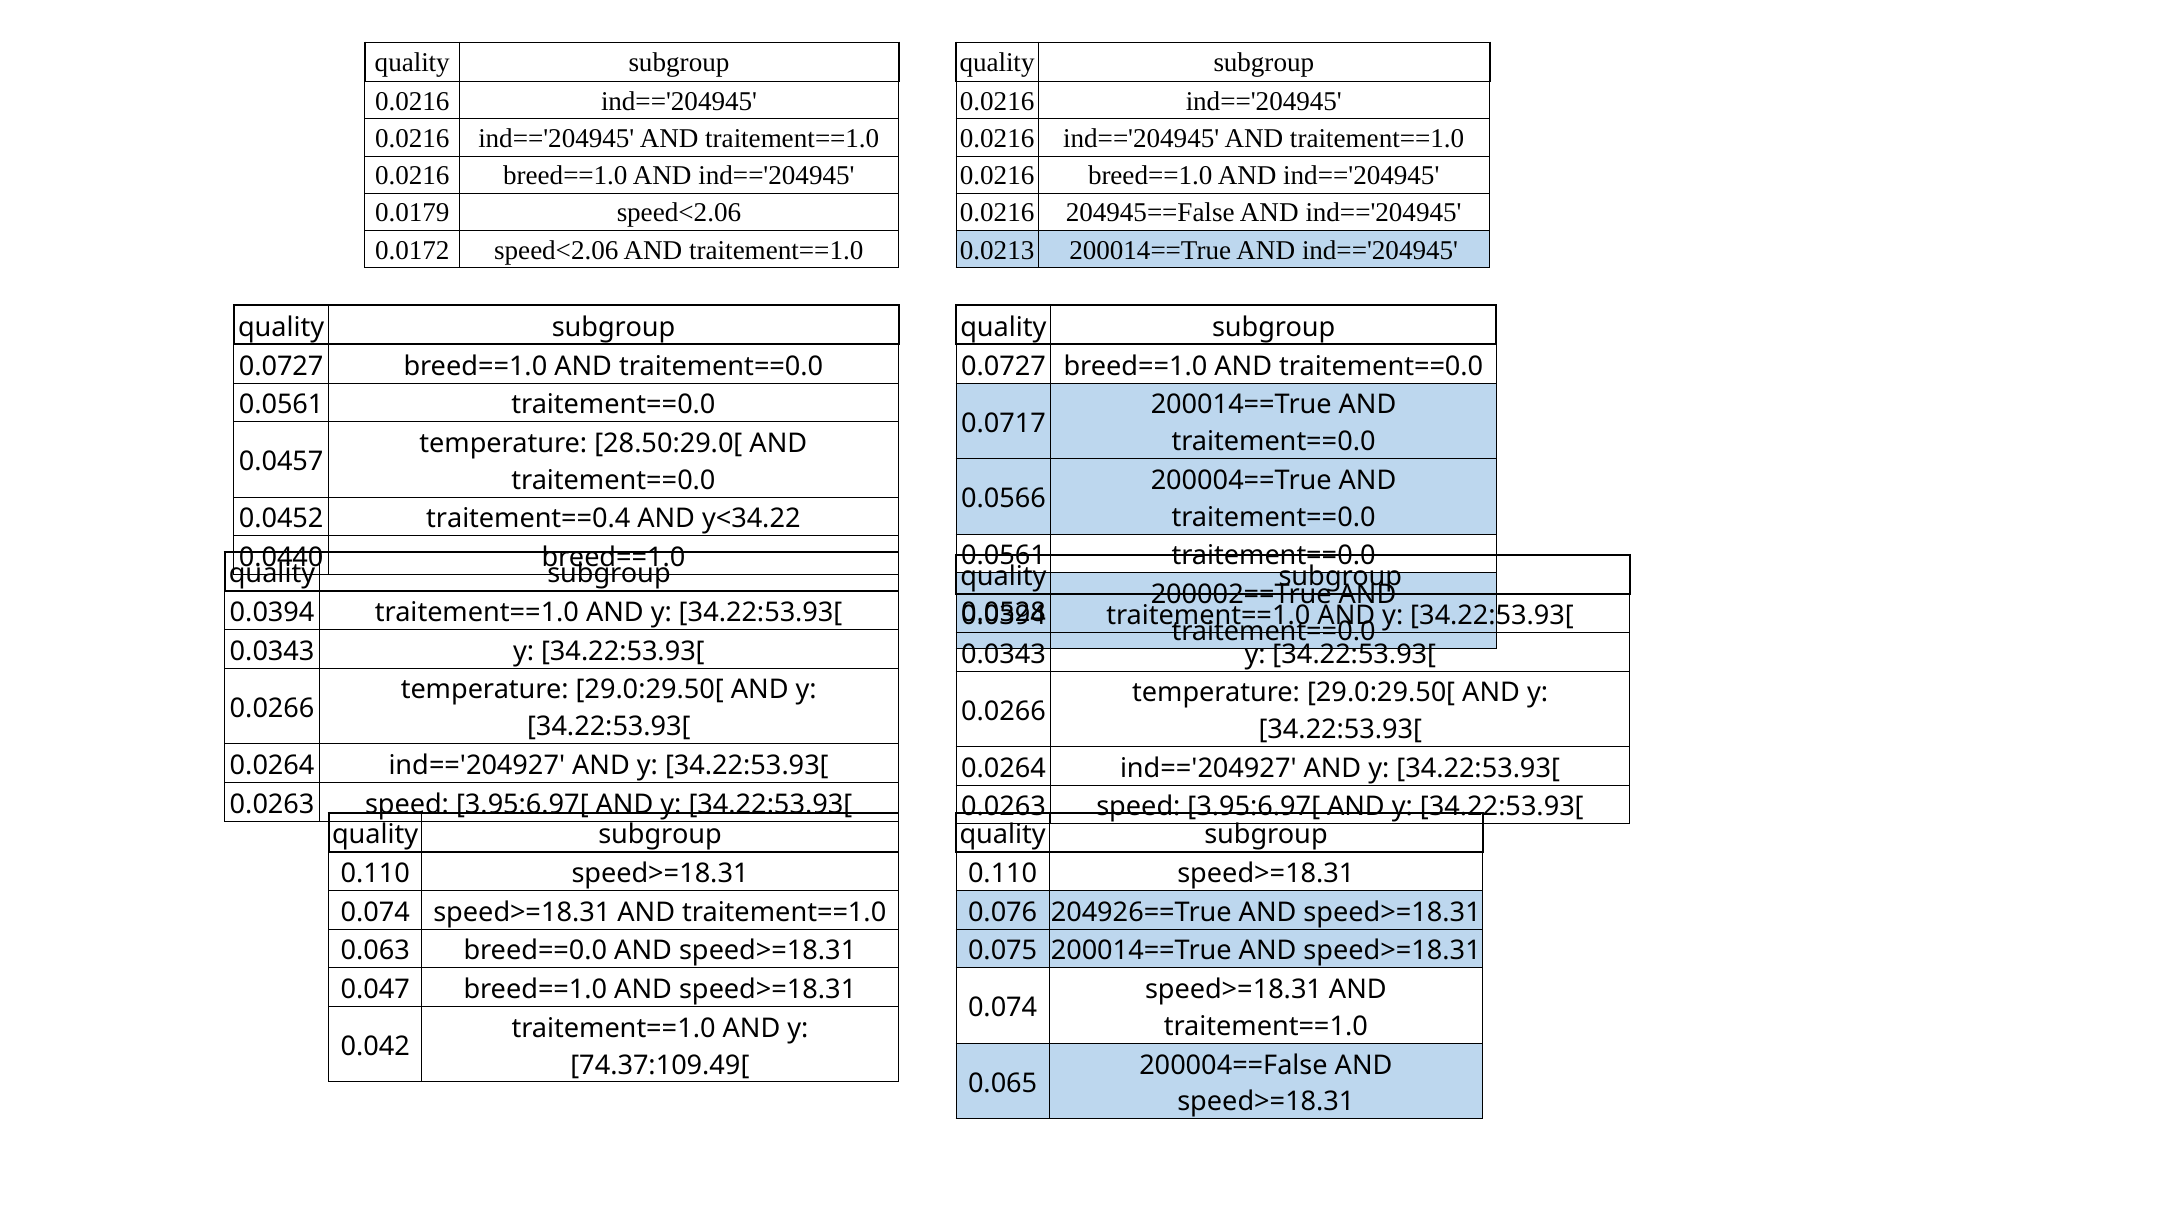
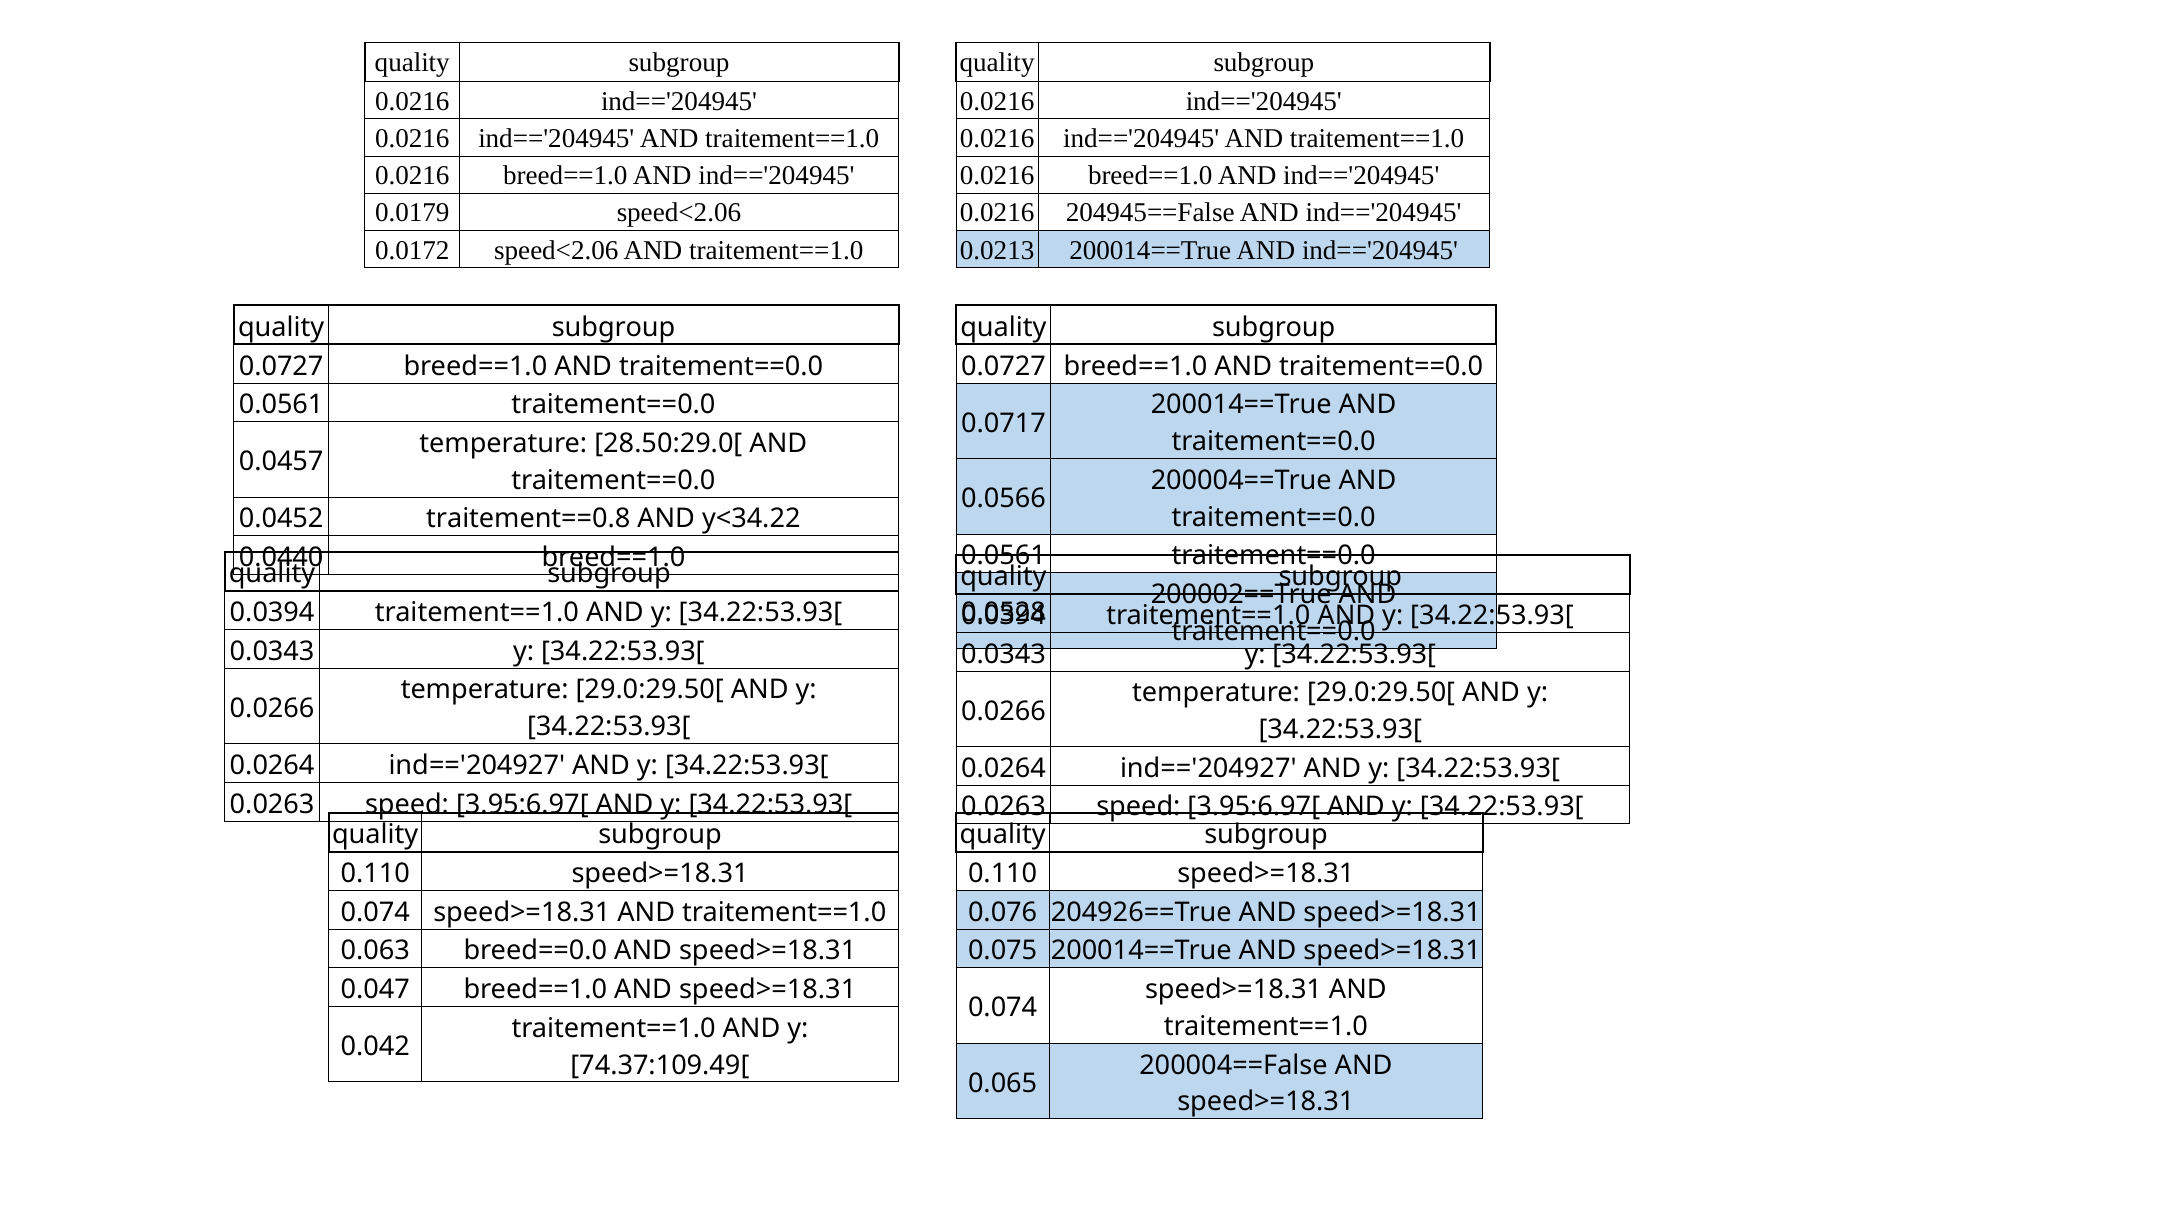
traitement==0.4: traitement==0.4 -> traitement==0.8 (528, 519)
